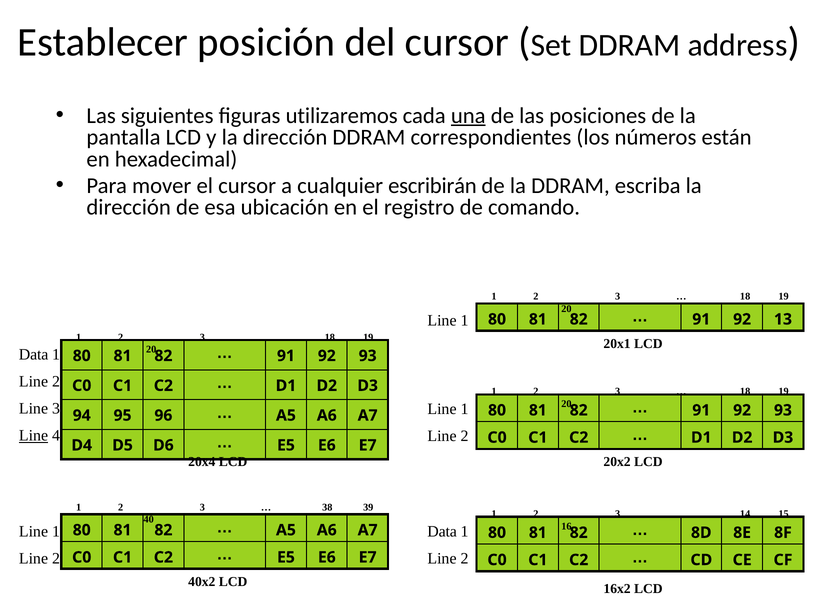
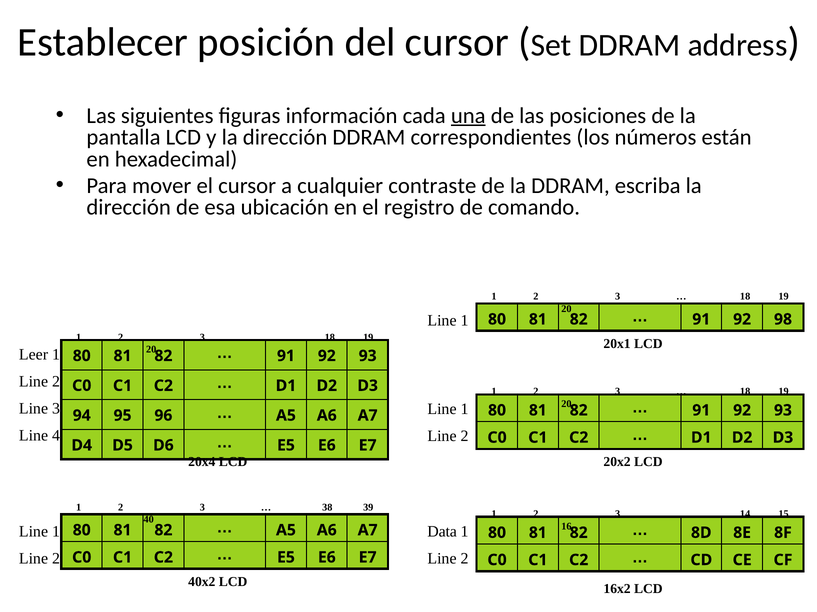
utilizaremos: utilizaremos -> información (342, 116)
escribirán: escribirán -> contraste (432, 186)
13: 13 -> 98 (783, 320)
Data: Data -> Leer (34, 355)
Line underline: present -> none (34, 436)
